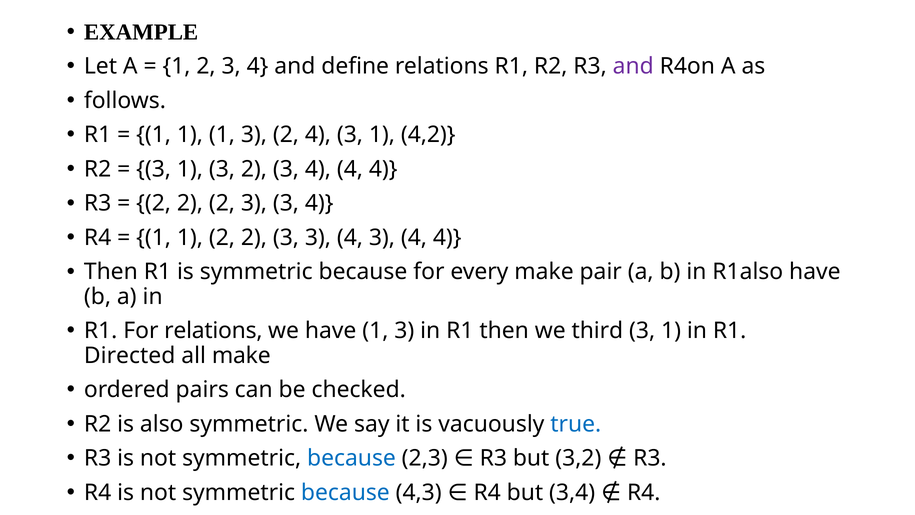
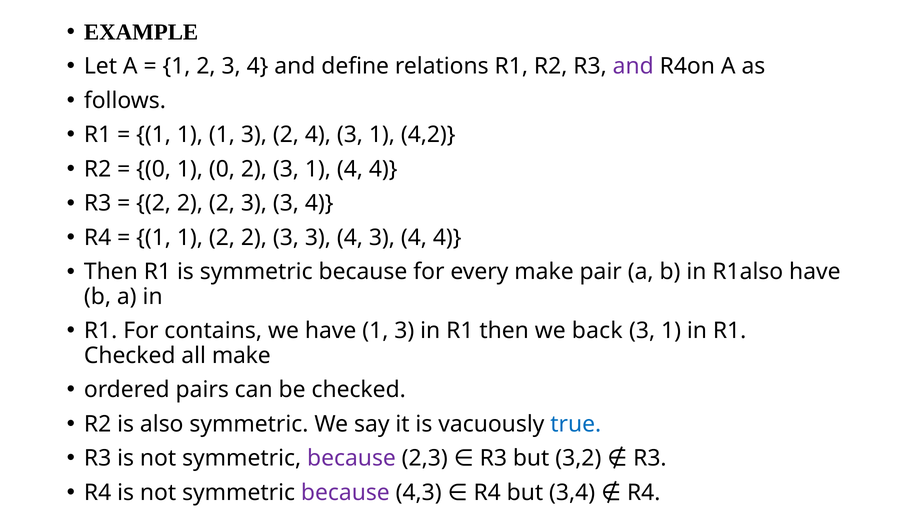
3: 3 -> 0 (154, 169)
3: 3 -> 0 (222, 169)
4: 4 -> 1 (318, 169)
For relations: relations -> contains (213, 331)
third: third -> back (597, 331)
Directed: Directed -> Checked (130, 355)
because colour: blue -> purple (351, 458)
because colour: blue -> purple (345, 492)
